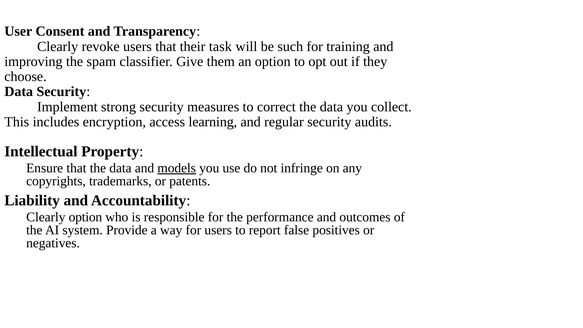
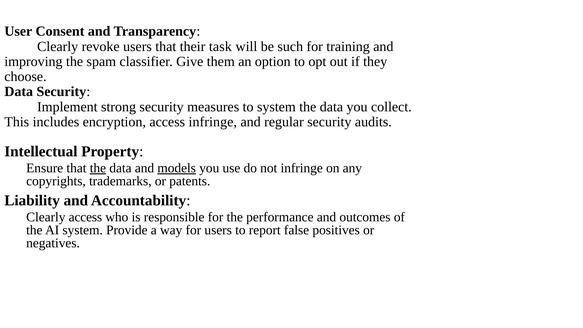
to correct: correct -> system (276, 107)
access learning: learning -> infringe (213, 122)
the underline: none -> present (98, 168)
Clearly option: option -> access (85, 217)
